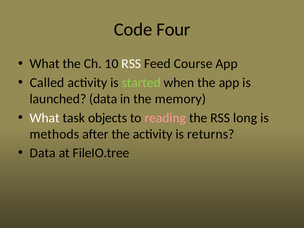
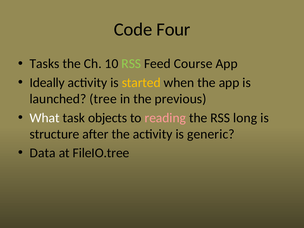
What: What -> Tasks (45, 64)
RSS colour: white -> light green (131, 64)
Called: Called -> Ideally (47, 83)
started colour: light green -> yellow (141, 83)
launched data: data -> tree (103, 99)
memory: memory -> previous (181, 99)
methods: methods -> structure (55, 134)
returns: returns -> generic (211, 134)
